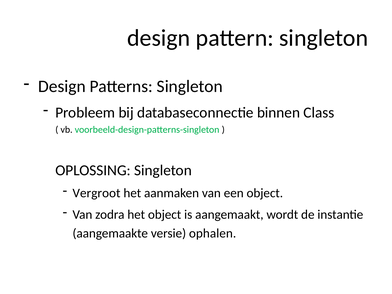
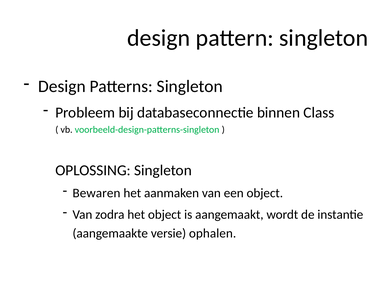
Vergroot: Vergroot -> Bewaren (96, 193)
